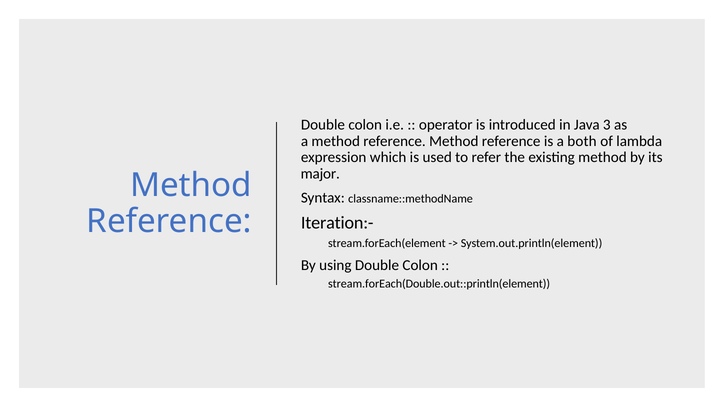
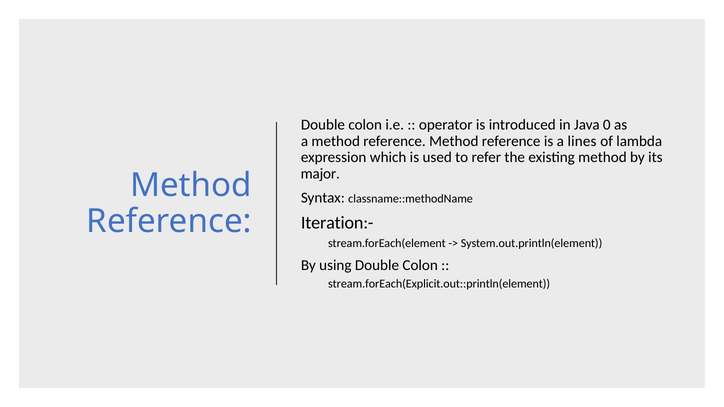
3: 3 -> 0 (607, 125)
both: both -> lines (582, 141)
stream.forEach(Double.out::println(element: stream.forEach(Double.out::println(element -> stream.forEach(Explicit.out::println(element (439, 284)
